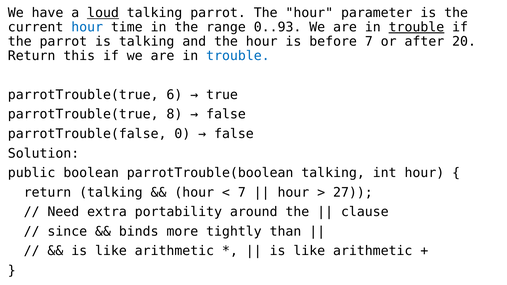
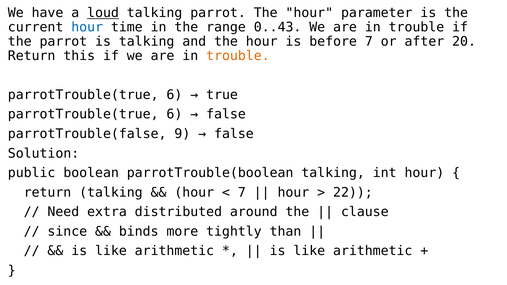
0..93: 0..93 -> 0..43 (278, 27)
trouble underline: present -> none (416, 27)
trouble colour: blue -> orange (238, 56)
8: 8 -> 6 (174, 114)
0: 0 -> 9 (182, 134)
27: 27 -> 22 (353, 192)
portability: portability -> distributed (178, 212)
